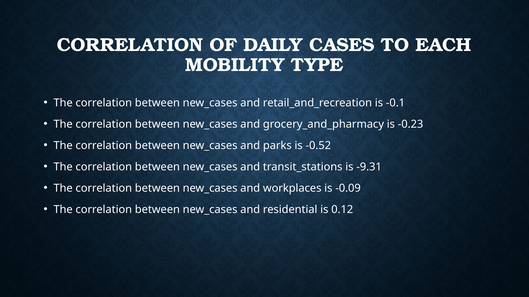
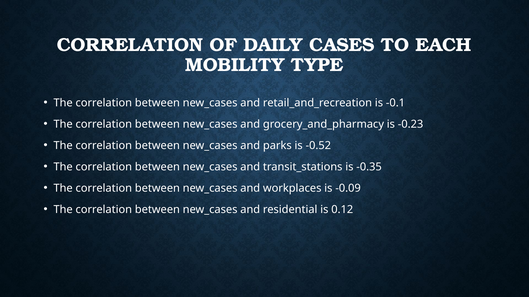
-9.31: -9.31 -> -0.35 (369, 167)
